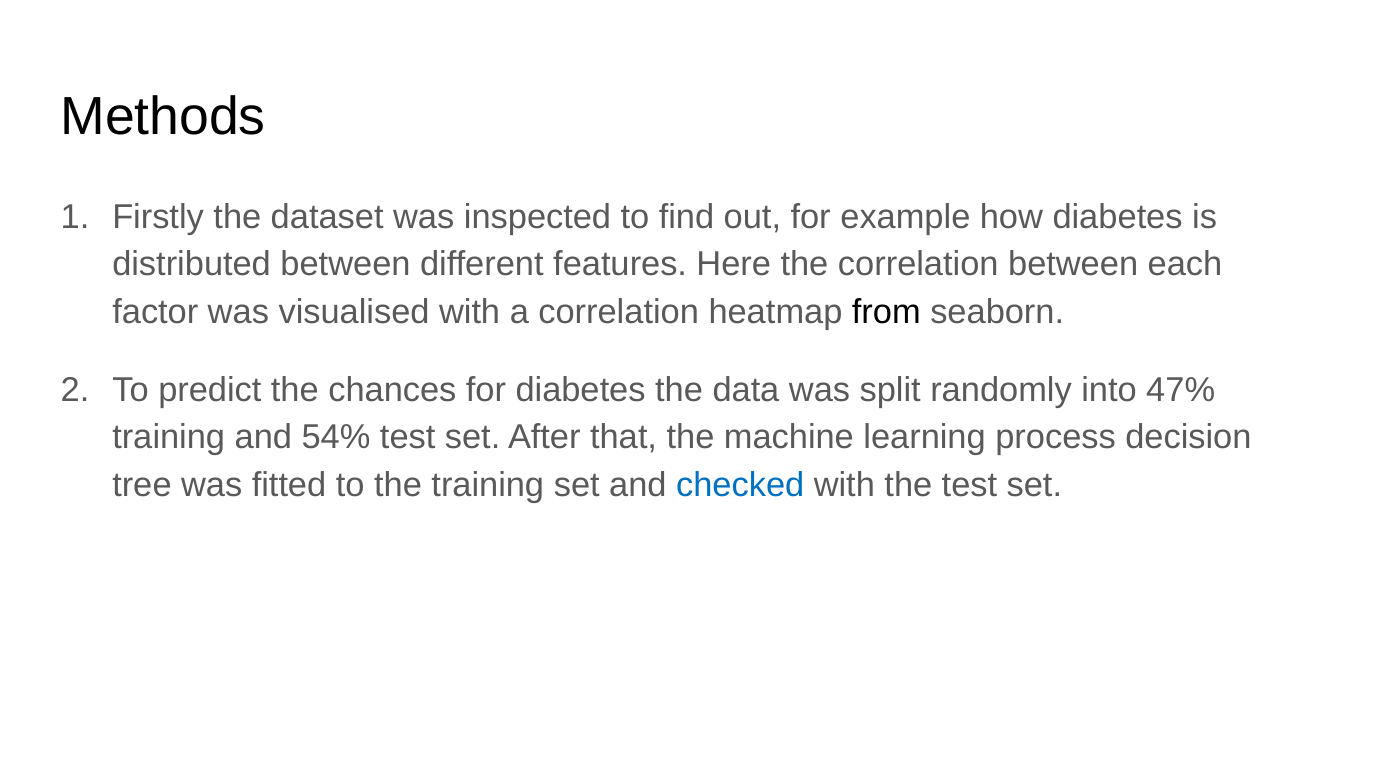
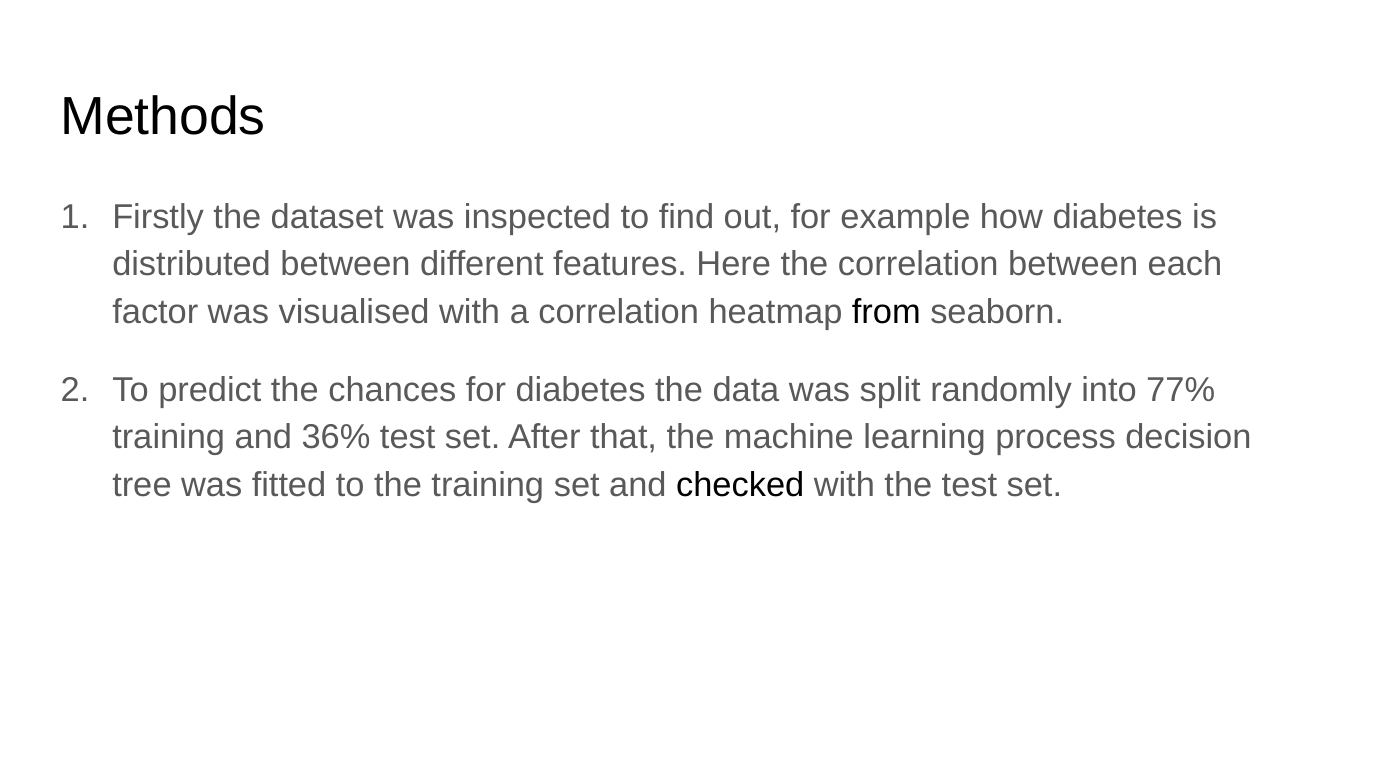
47%: 47% -> 77% (1181, 390)
54%: 54% -> 36% (336, 437)
checked colour: blue -> black (740, 485)
